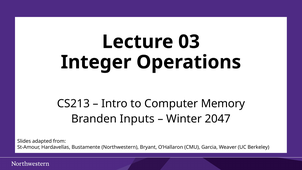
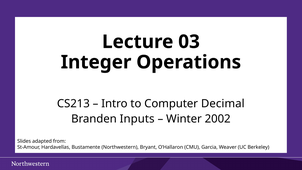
Memory: Memory -> Decimal (223, 103)
2047: 2047 -> 2002 (218, 119)
